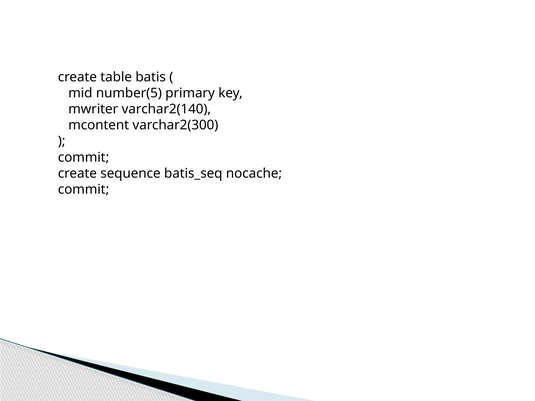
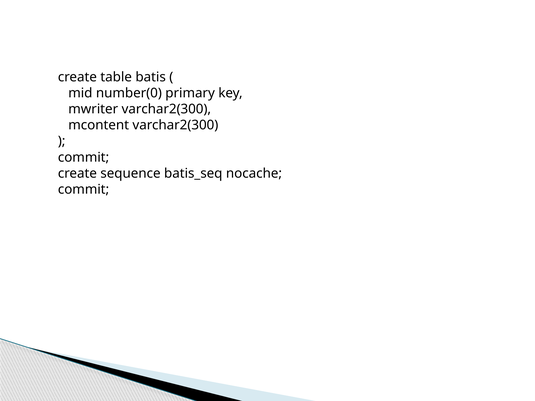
number(5: number(5 -> number(0 (129, 93)
mwriter varchar2(140: varchar2(140 -> varchar2(300 (166, 109)
